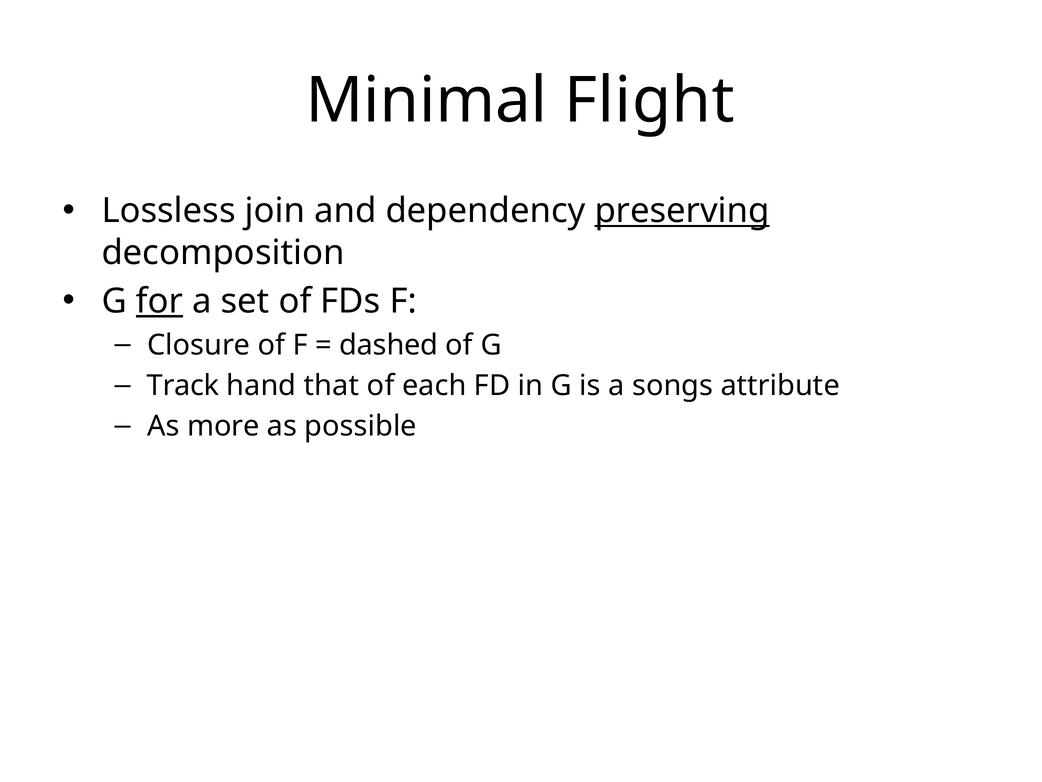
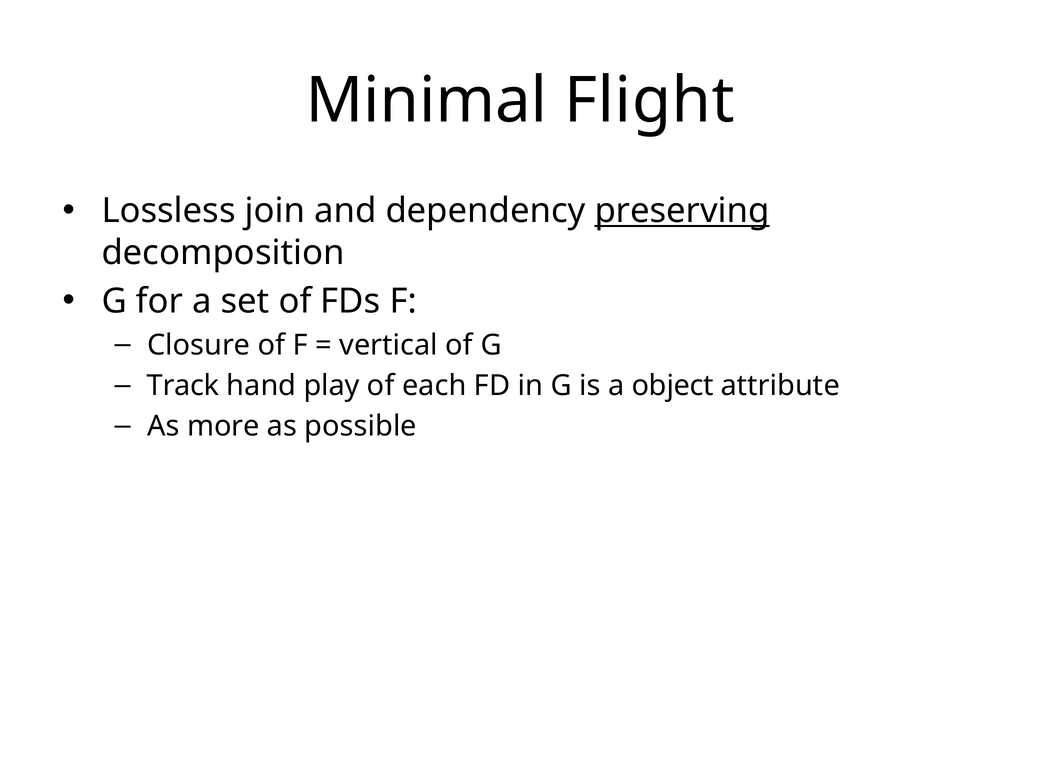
for underline: present -> none (160, 301)
dashed: dashed -> vertical (389, 345)
that: that -> play (332, 385)
songs: songs -> object (673, 385)
